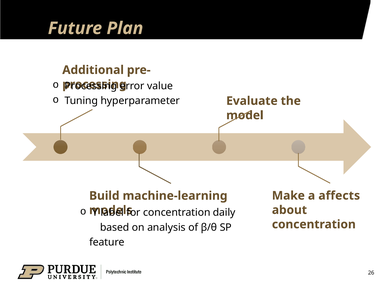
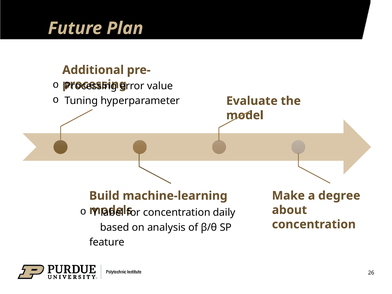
affects: affects -> degree (339, 196)
